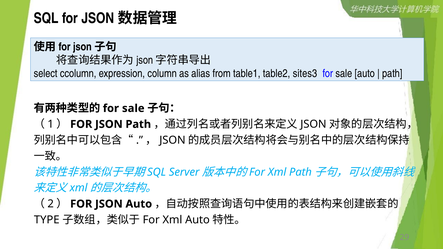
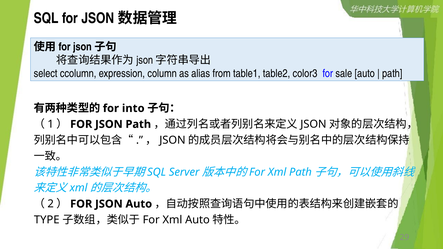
sites3: sites3 -> color3 (305, 73)
sale: sale -> into (133, 108)
